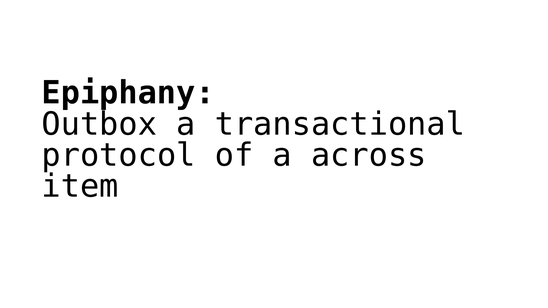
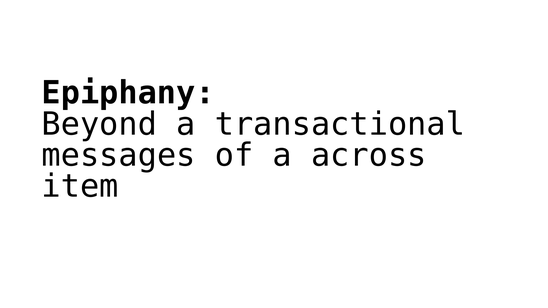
Outbox: Outbox -> Beyond (99, 124)
protocol: protocol -> messages (119, 155)
